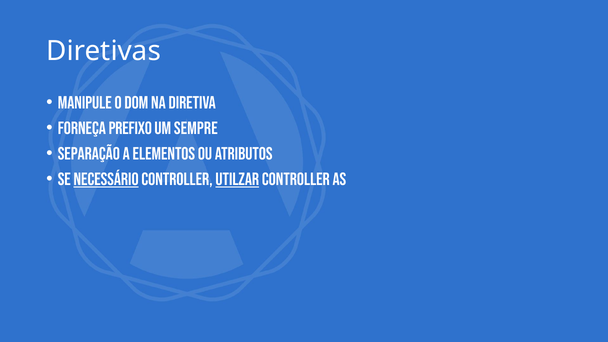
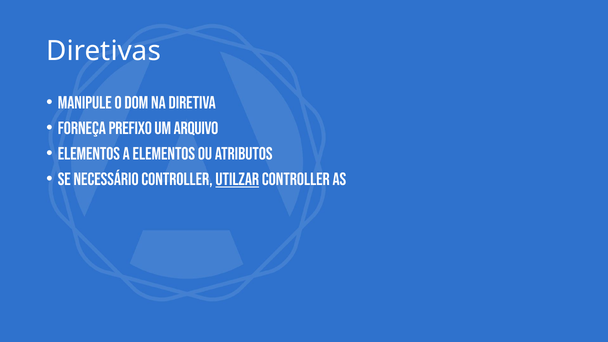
sempre: sempre -> arquivo (196, 128)
Separação: Separação -> Elementos (89, 154)
necessário underline: present -> none (106, 179)
